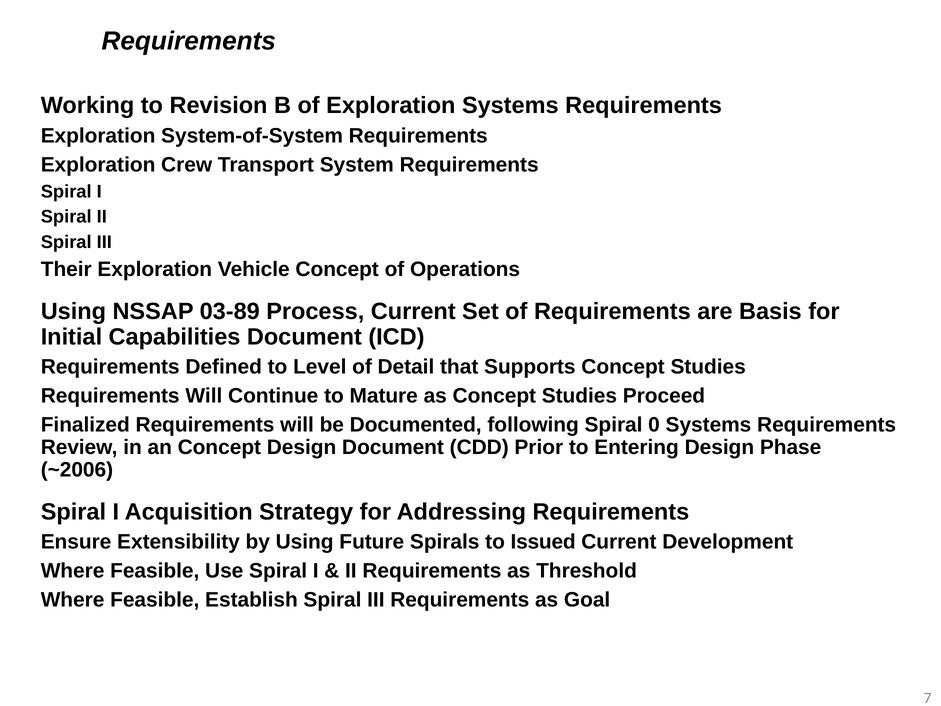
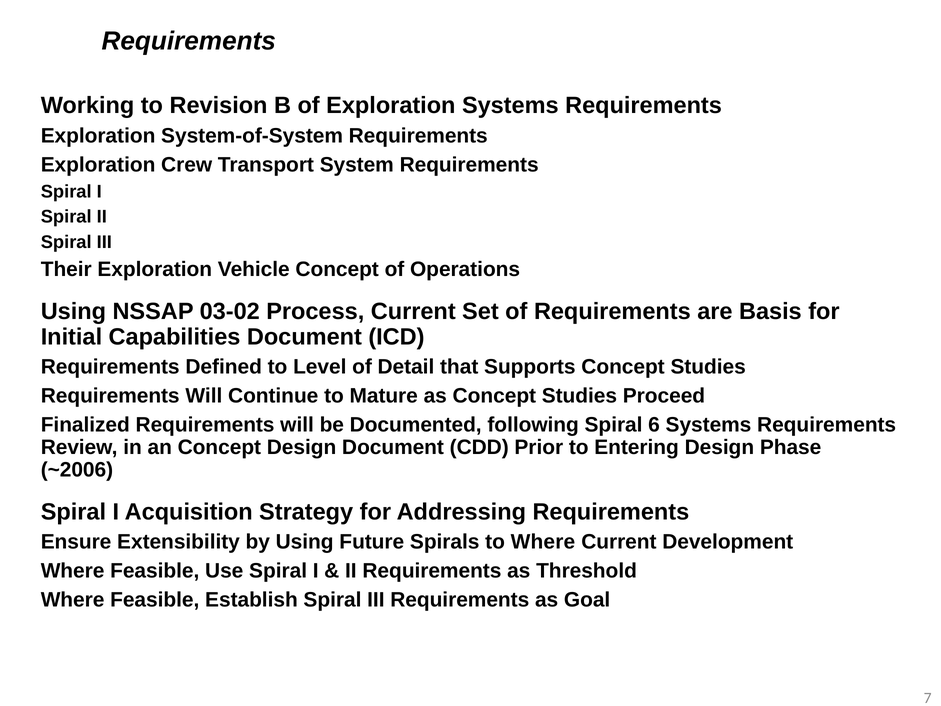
03-89: 03-89 -> 03-02 (230, 311)
0: 0 -> 6 (654, 425)
to Issued: Issued -> Where (543, 542)
